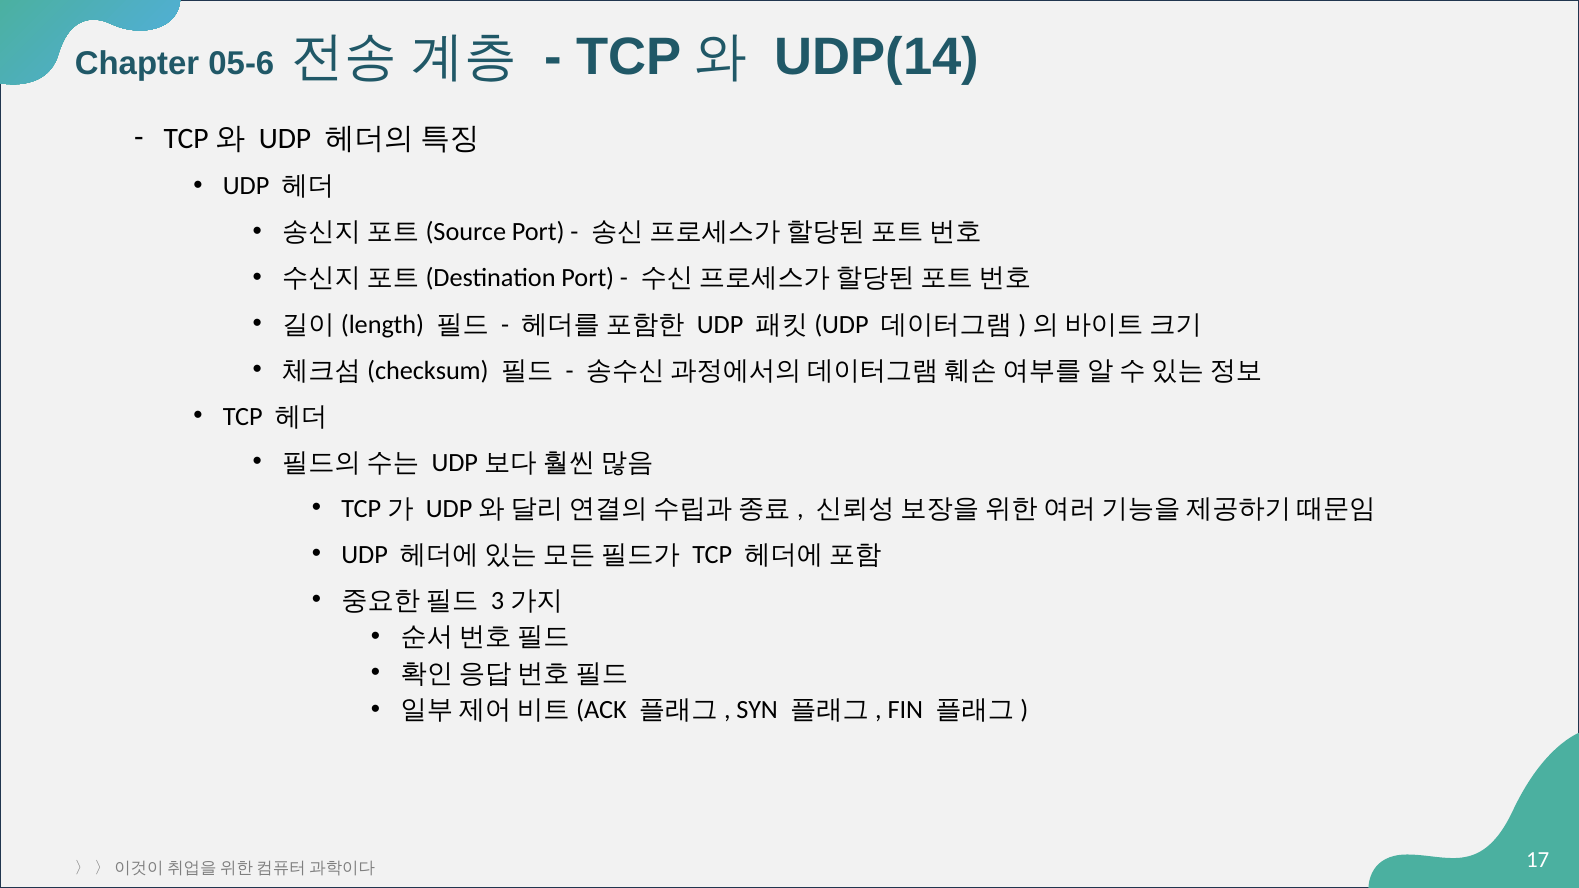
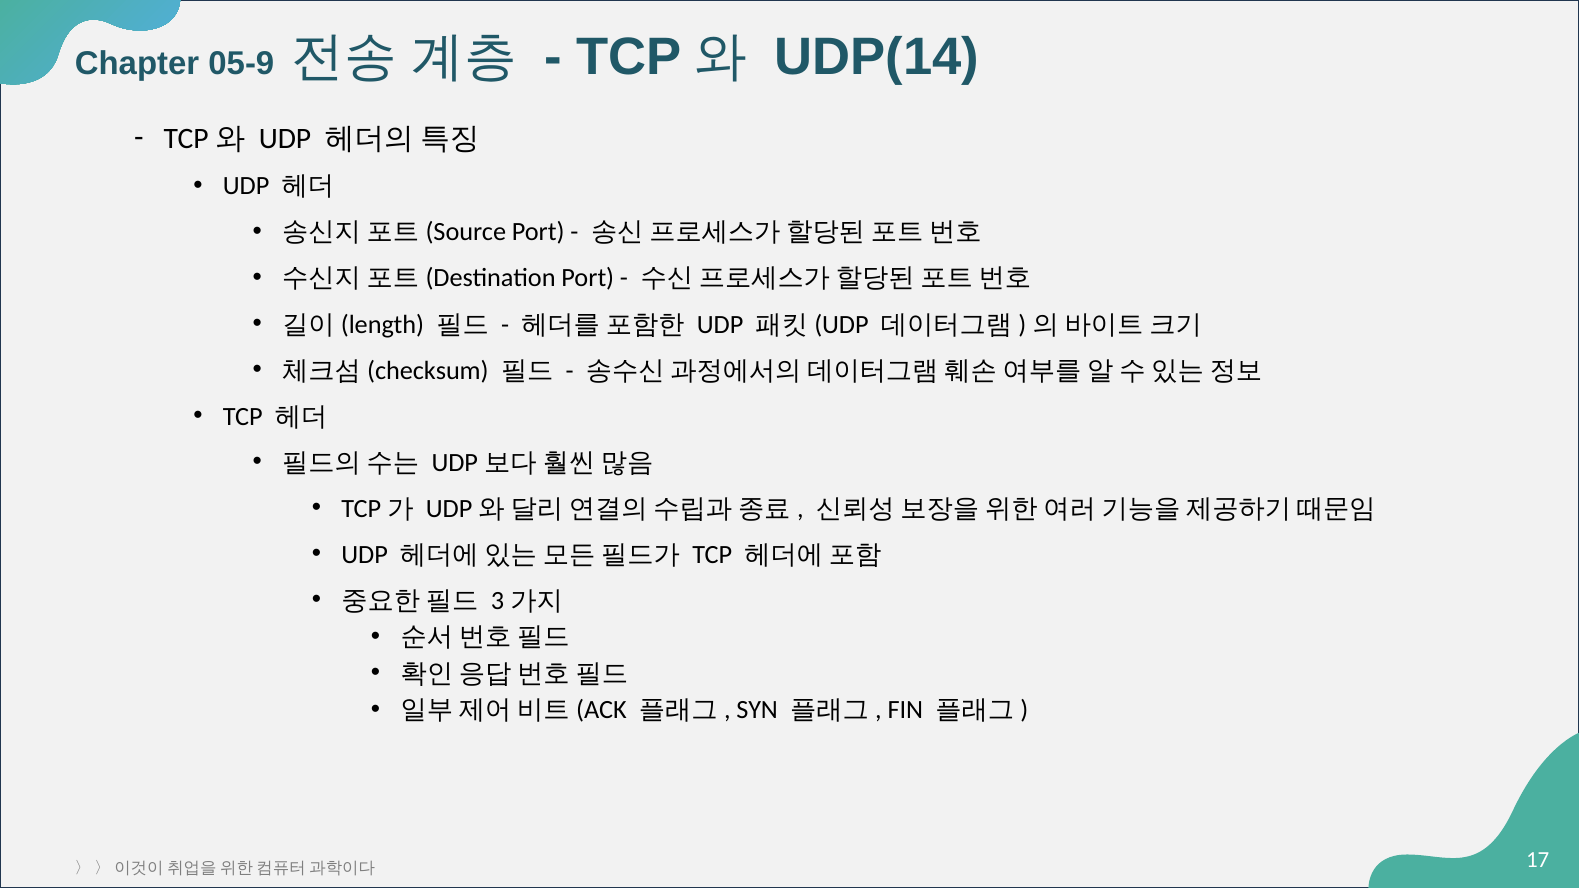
05-6: 05-6 -> 05-9 (241, 64)
